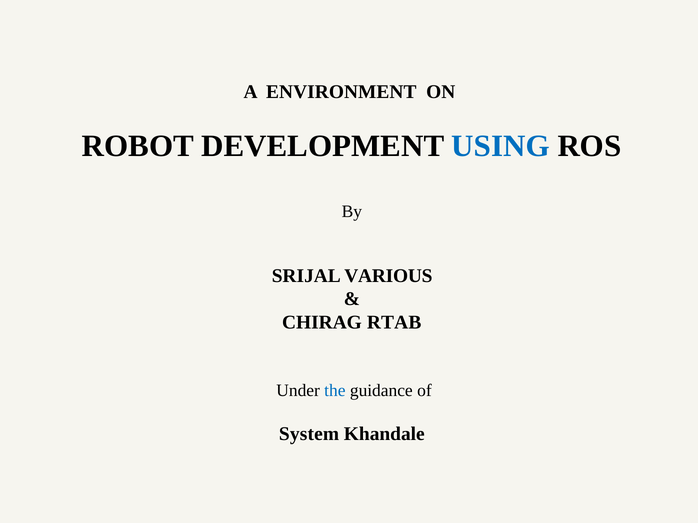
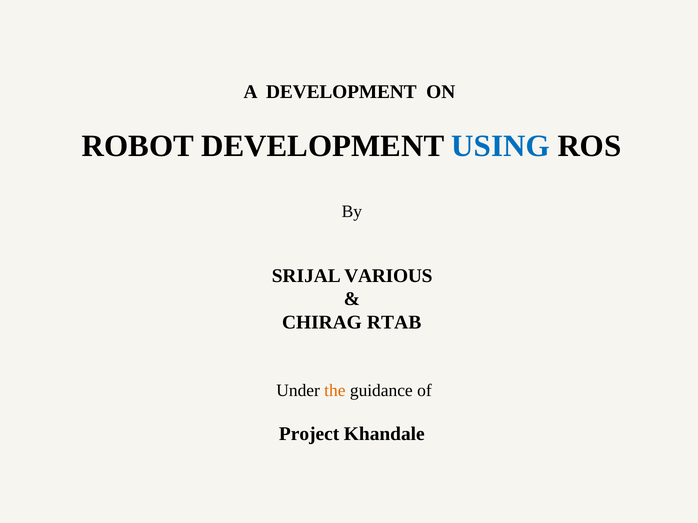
A ENVIRONMENT: ENVIRONMENT -> DEVELOPMENT (341, 92)
the colour: blue -> orange (335, 391)
System: System -> Project (309, 434)
